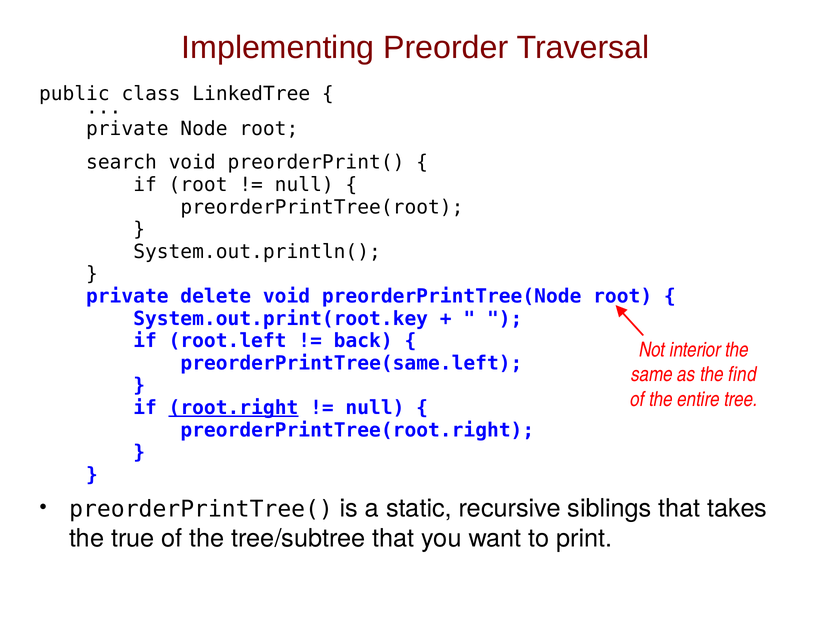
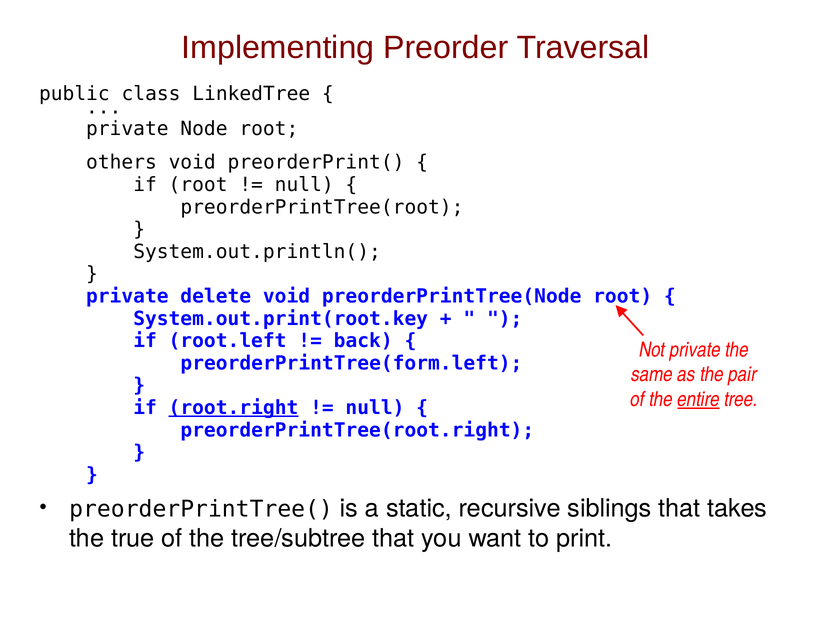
search: search -> others (121, 163)
Not interior: interior -> private (695, 350)
preorderPrintTree(same.left: preorderPrintTree(same.left -> preorderPrintTree(form.left (351, 363)
find: find -> pair (743, 375)
entire underline: none -> present (698, 399)
